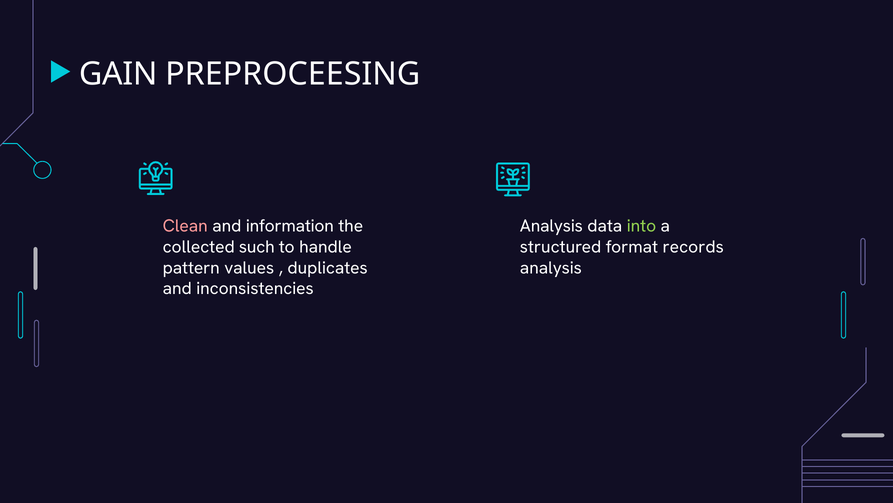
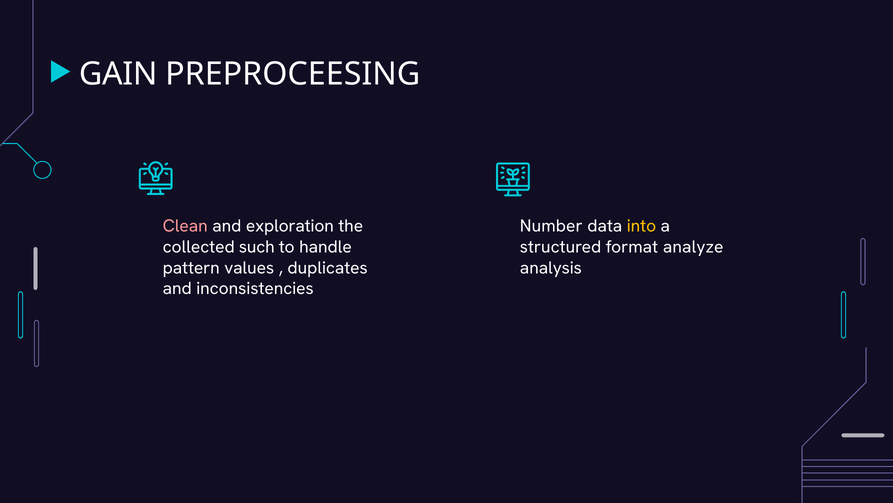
information: information -> exploration (290, 226)
Analysis: Analysis -> Number (551, 226)
into colour: light green -> yellow (641, 226)
records: records -> analyze (693, 247)
